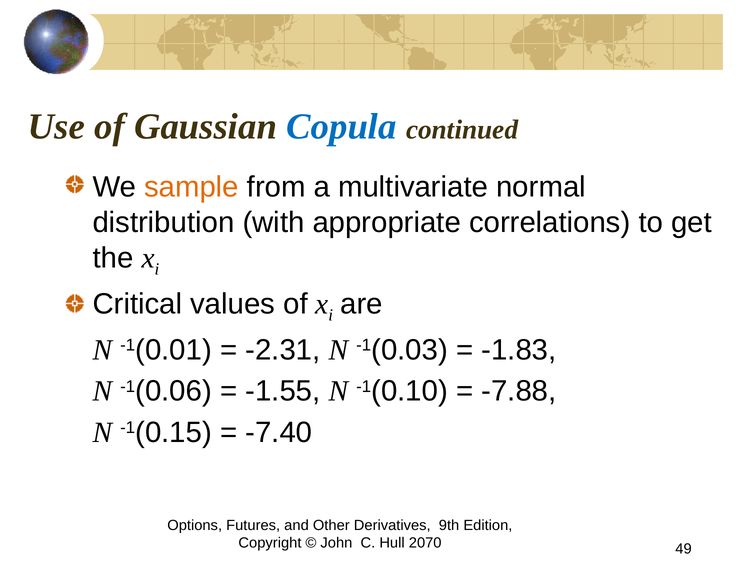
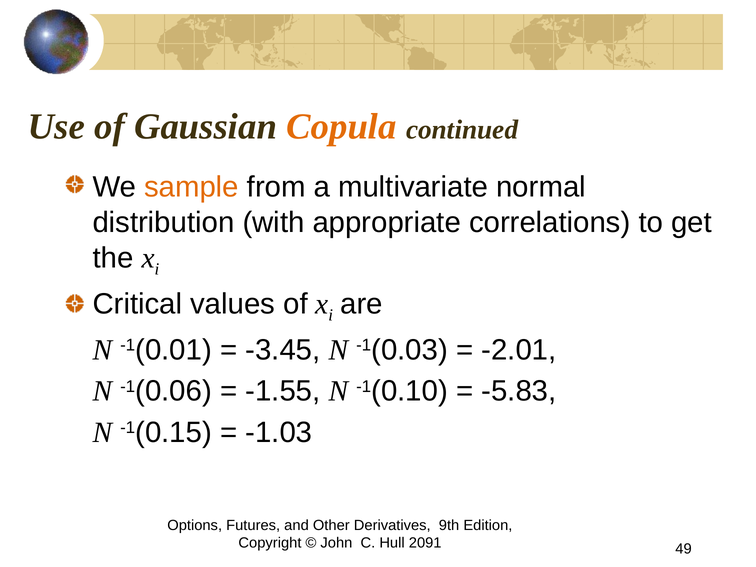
Copula colour: blue -> orange (341, 127)
-2.31: -2.31 -> -3.45 (283, 350)
-1.83: -1.83 -> -2.01 (519, 350)
-7.88: -7.88 -> -5.83 (519, 391)
-7.40: -7.40 -> -1.03 (279, 432)
2070: 2070 -> 2091 (425, 543)
